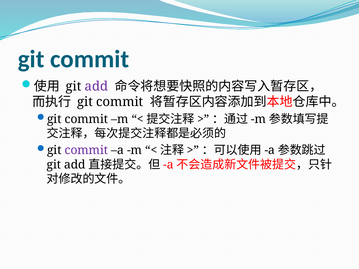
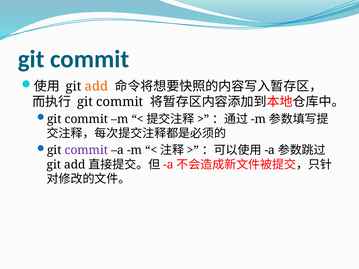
add colour: purple -> orange (96, 86)
